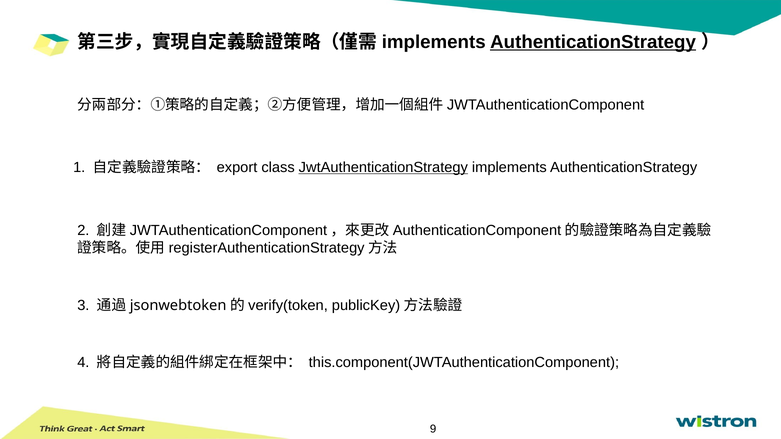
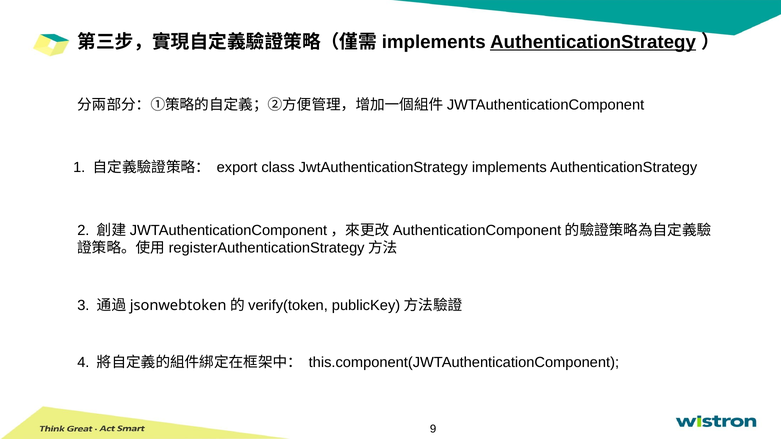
JwtAuthenticationStrategy underline: present -> none (383, 168)
